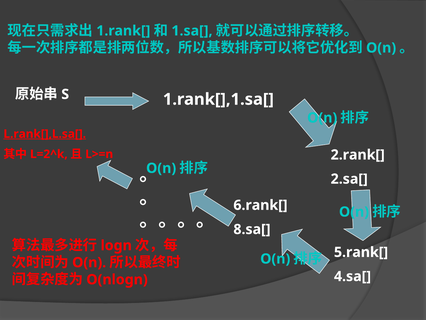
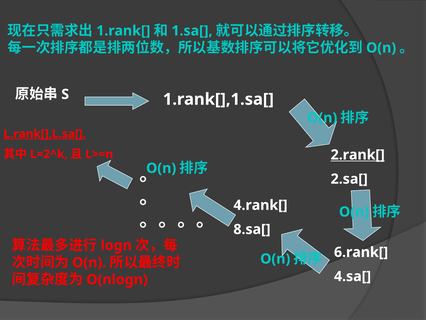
2.rank[ underline: none -> present (358, 155)
6.rank[: 6.rank[ -> 4.rank[ (260, 205)
5.rank[: 5.rank[ -> 6.rank[ (361, 252)
